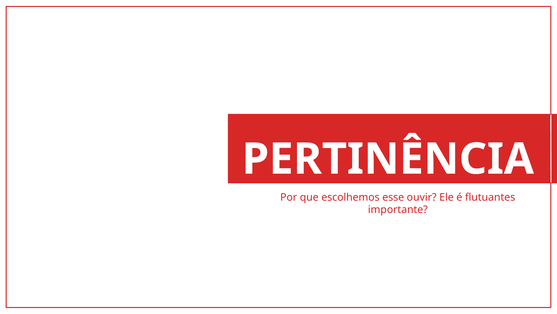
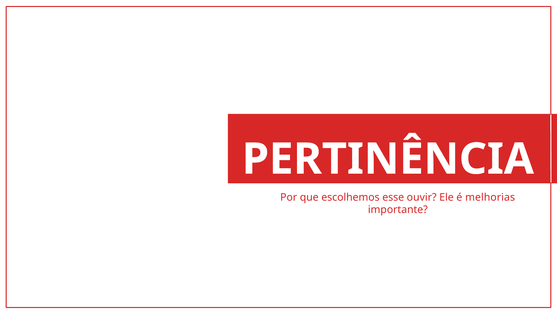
flutuantes: flutuantes -> melhorias (490, 197)
